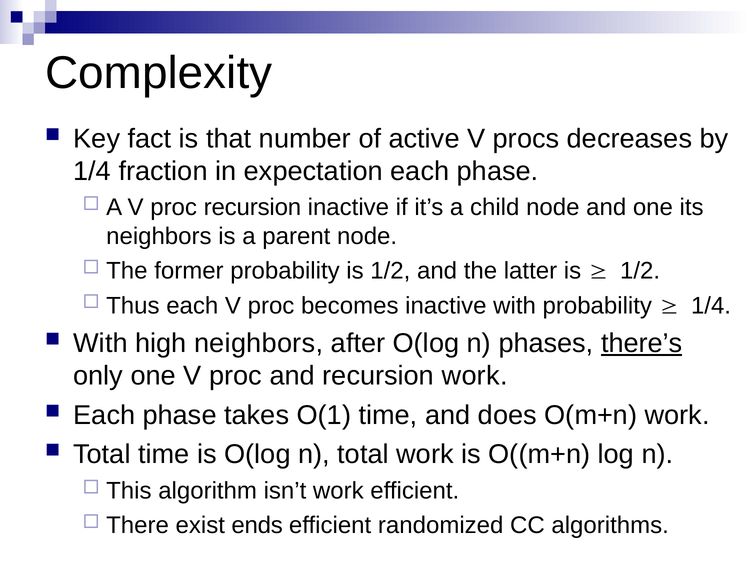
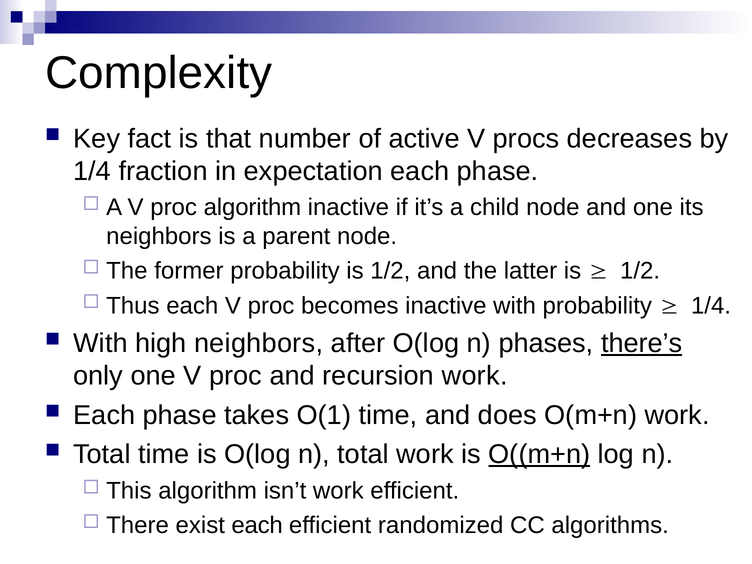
proc recursion: recursion -> algorithm (252, 208)
O((m+n underline: none -> present (539, 454)
exist ends: ends -> each (257, 525)
